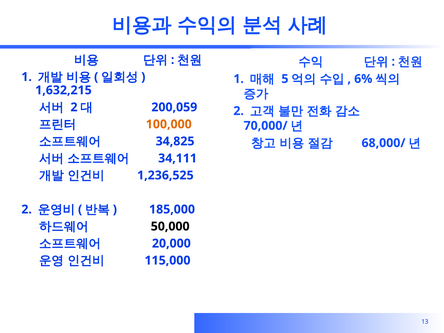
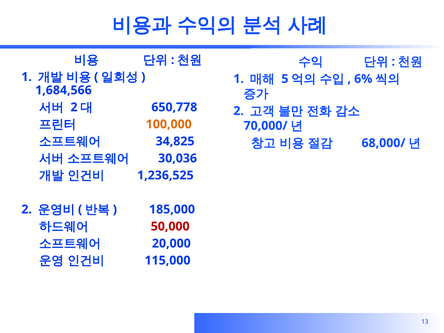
1,632,215: 1,632,215 -> 1,684,566 (63, 90)
200,059: 200,059 -> 650,778 (174, 107)
34,111: 34,111 -> 30,036 (178, 158)
50,000 colour: black -> red (170, 226)
